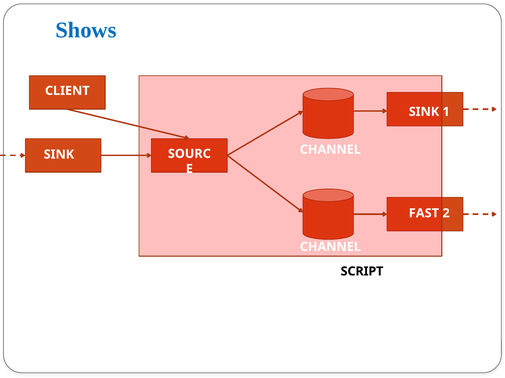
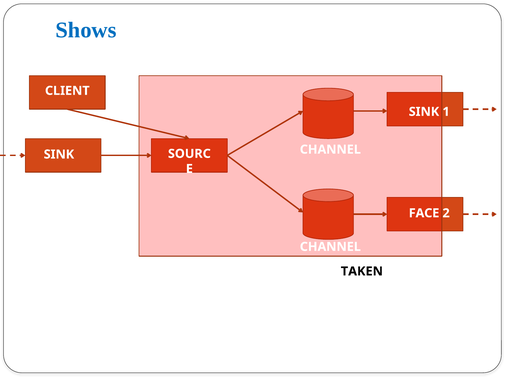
FAST: FAST -> FACE (424, 214)
SCRIPT: SCRIPT -> TAKEN (362, 272)
